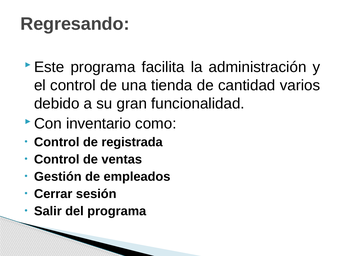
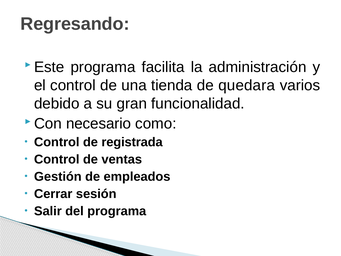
cantidad: cantidad -> quedara (247, 85)
inventario: inventario -> necesario (99, 124)
